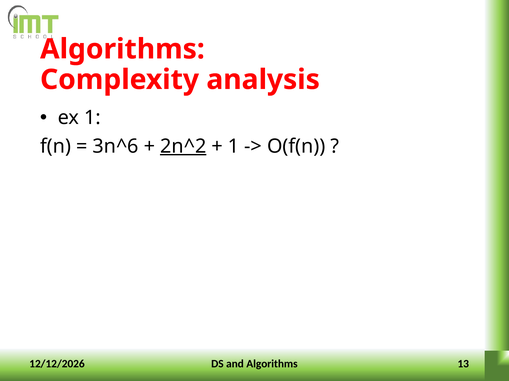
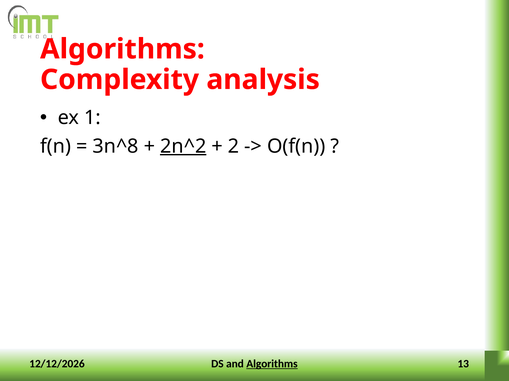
3n^6: 3n^6 -> 3n^8 (116, 146)
1: 1 -> 2 (234, 146)
Algorithms underline: none -> present (272, 365)
